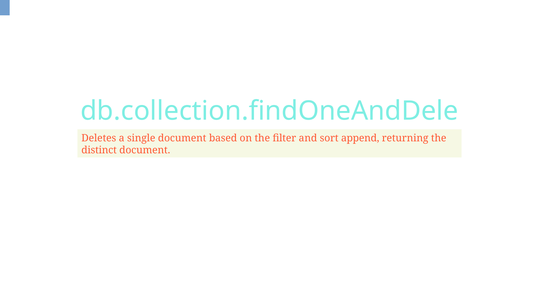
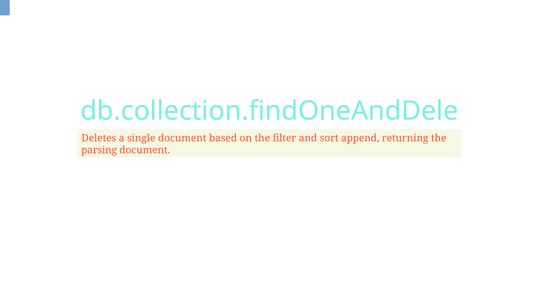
distinct: distinct -> parsing (99, 150)
